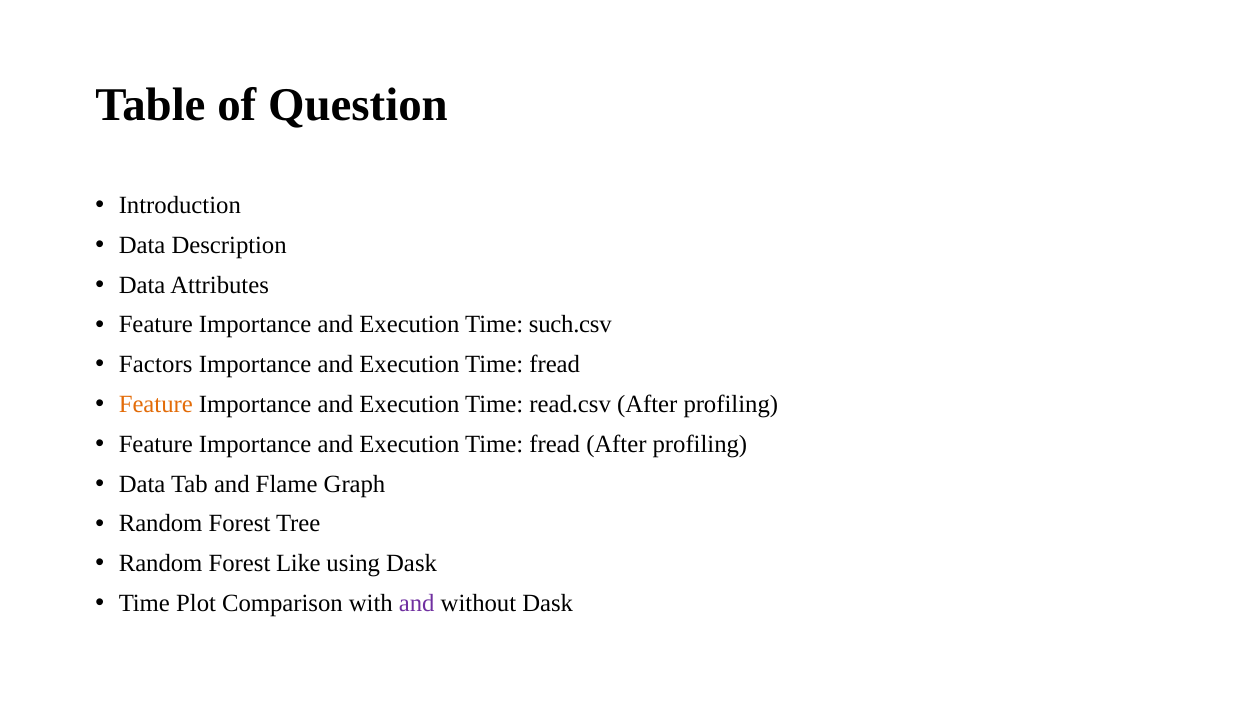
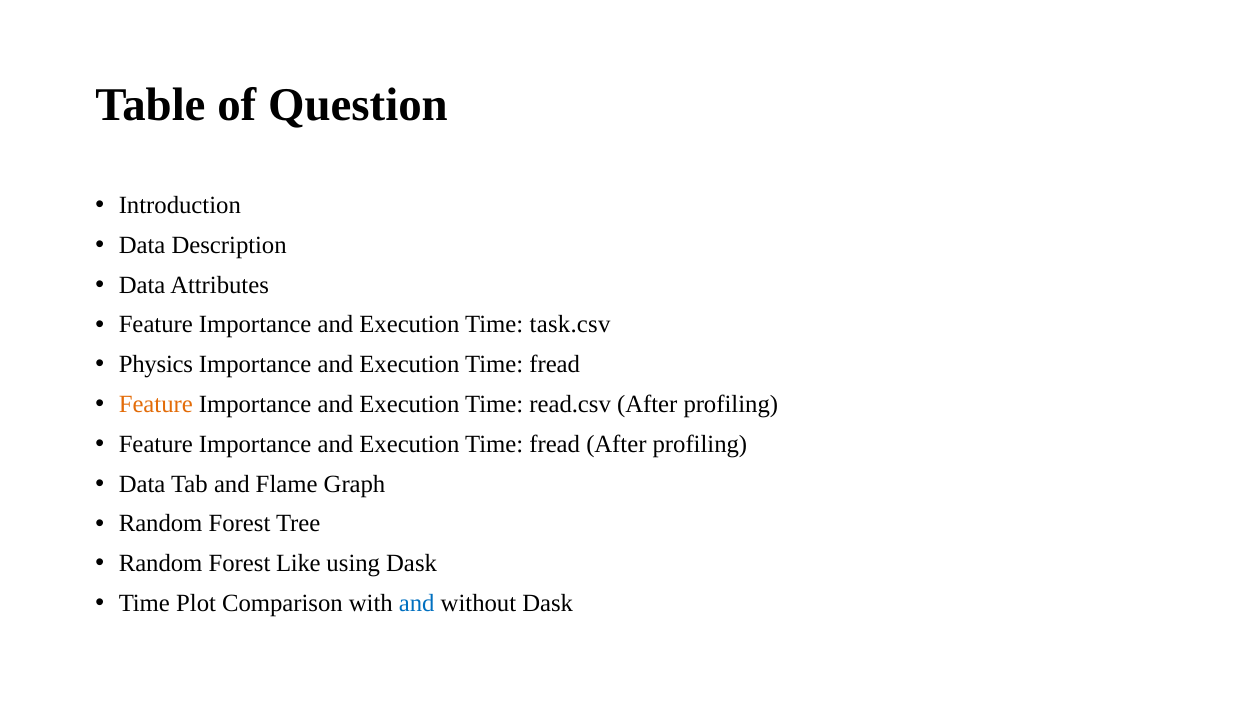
such.csv: such.csv -> task.csv (570, 325)
Factors: Factors -> Physics (156, 364)
and colour: purple -> blue (417, 603)
